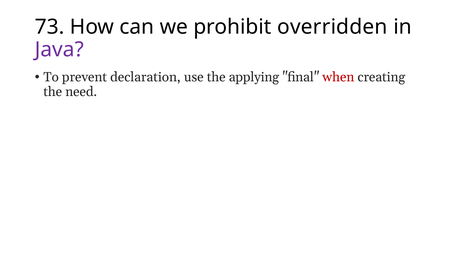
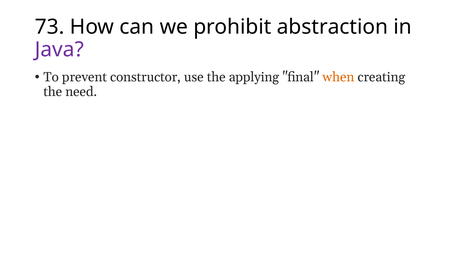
overridden: overridden -> abstraction (332, 27)
declaration: declaration -> constructor (145, 77)
when colour: red -> orange (338, 77)
